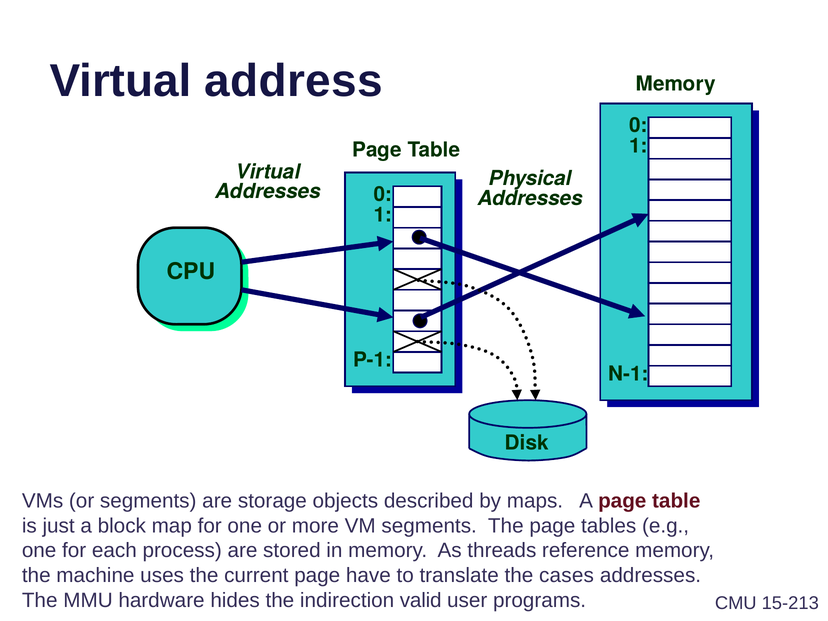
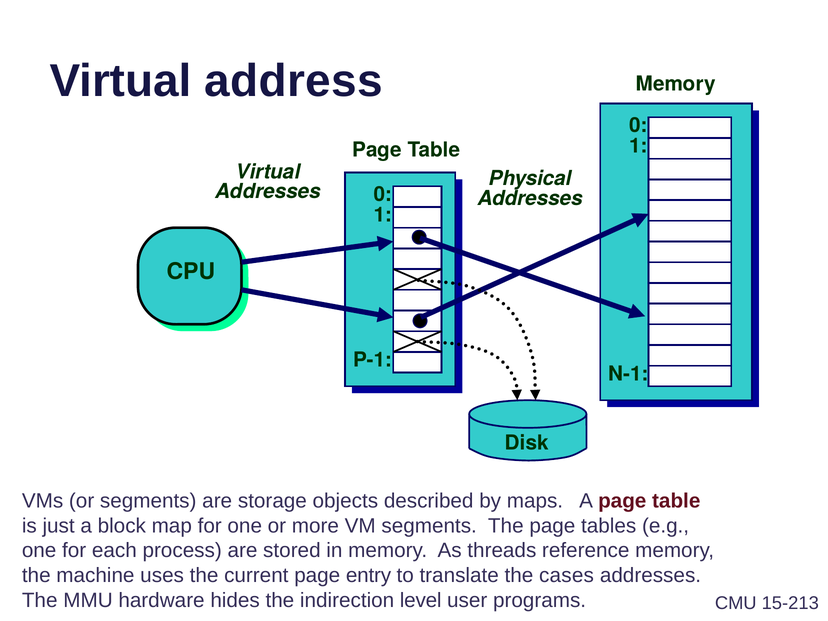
have: have -> entry (369, 575)
valid: valid -> level (421, 600)
